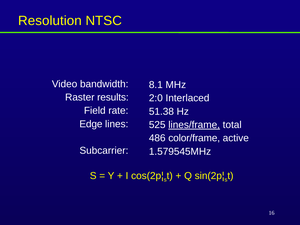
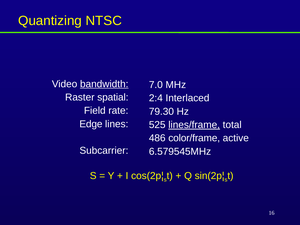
Resolution: Resolution -> Quantizing (50, 21)
bandwidth underline: none -> present (104, 84)
8.1: 8.1 -> 7.0 (156, 85)
results: results -> spatial (113, 97)
2:0: 2:0 -> 2:4 (156, 98)
51.38: 51.38 -> 79.30 (161, 111)
1.579545MHz: 1.579545MHz -> 6.579545MHz (180, 151)
